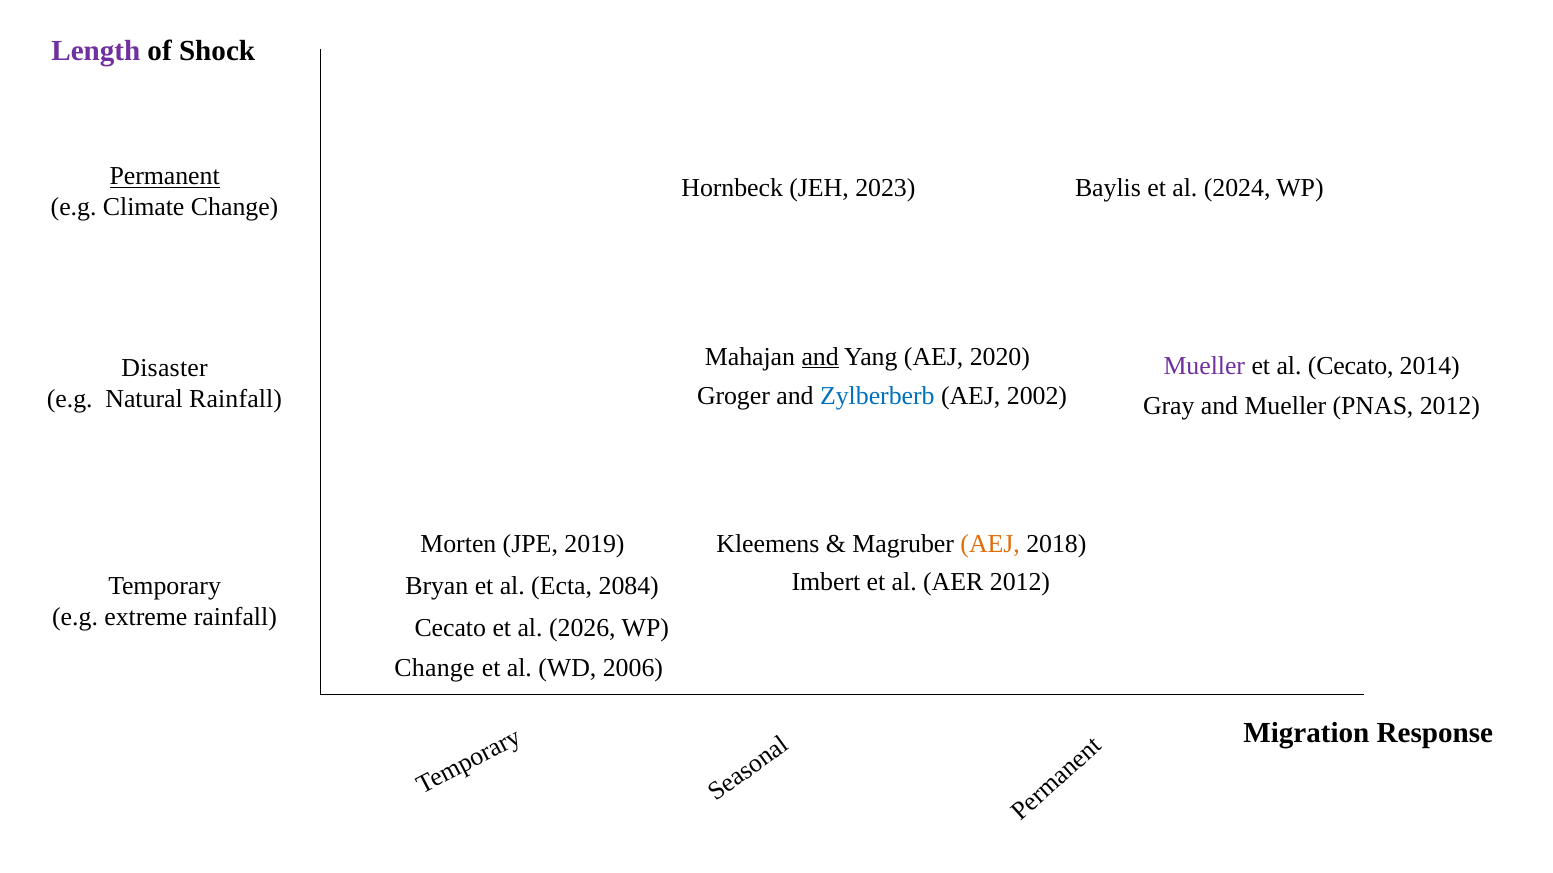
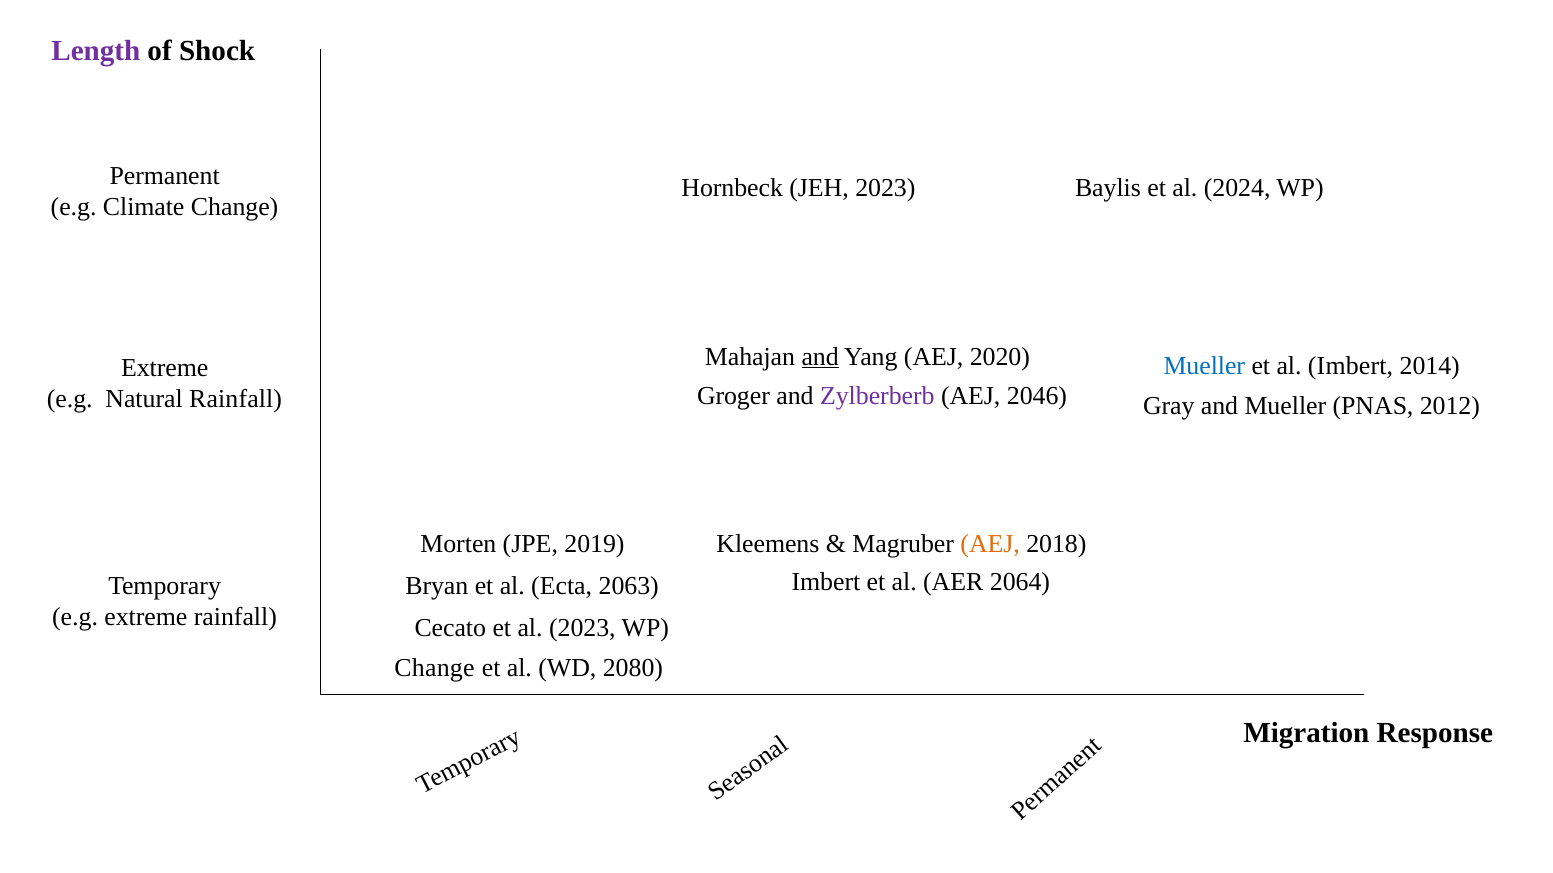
Permanent underline: present -> none (165, 176)
Mueller colour: purple -> blue (1204, 367)
al Cecato: Cecato -> Imbert (1351, 367)
Disaster: Disaster -> Extreme (165, 368)
Zylberberb colour: blue -> purple (877, 396)
2002: 2002 -> 2046 (1037, 396)
AER 2012: 2012 -> 2064 (1020, 582)
2084: 2084 -> 2063 (629, 587)
al 2026: 2026 -> 2023 (582, 628)
2006: 2006 -> 2080 (633, 668)
